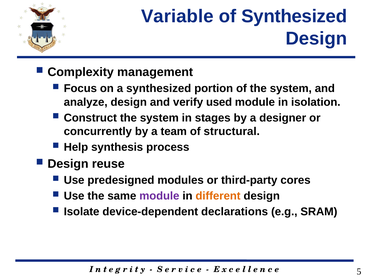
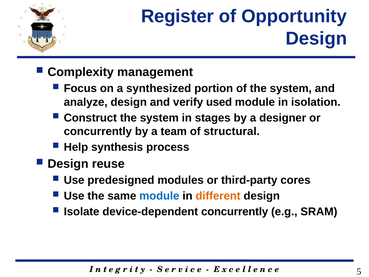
Variable: Variable -> Register (177, 16)
of Synthesized: Synthesized -> Opportunity (294, 16)
module colour: purple -> blue (159, 196)
device-dependent declarations: declarations -> concurrently (235, 212)
